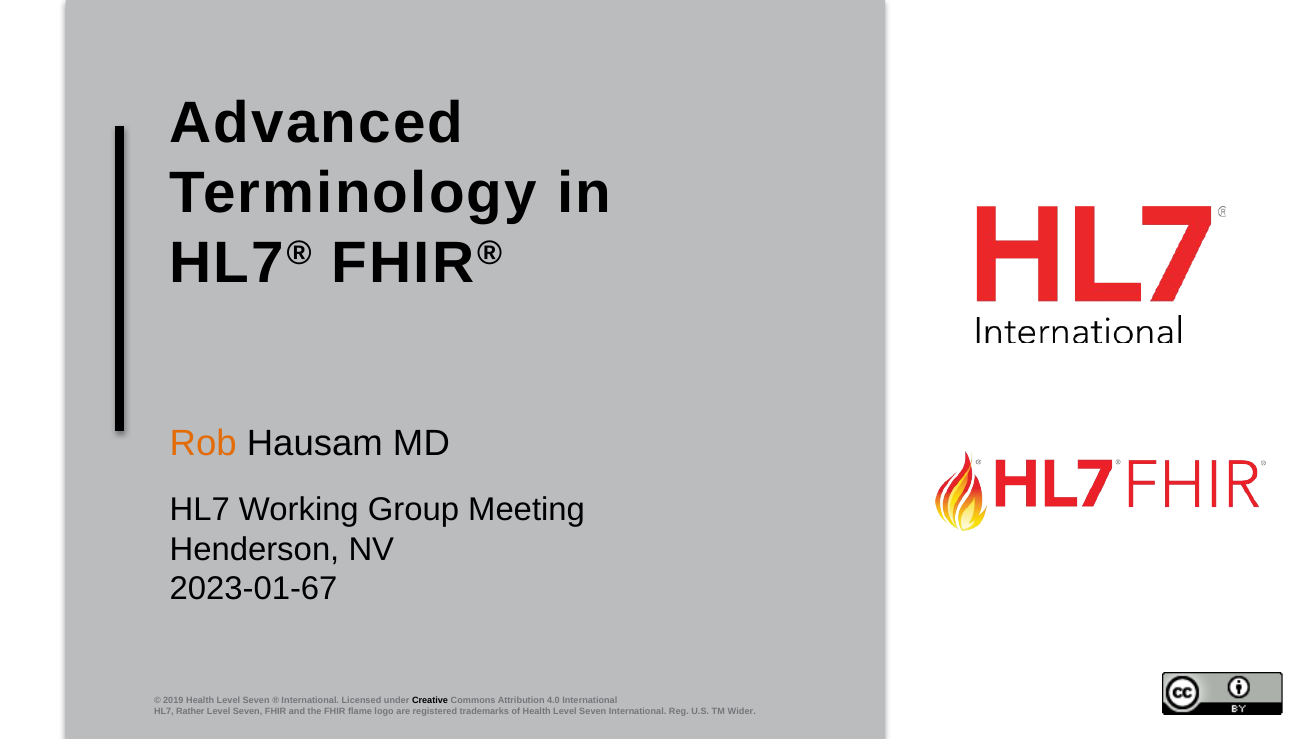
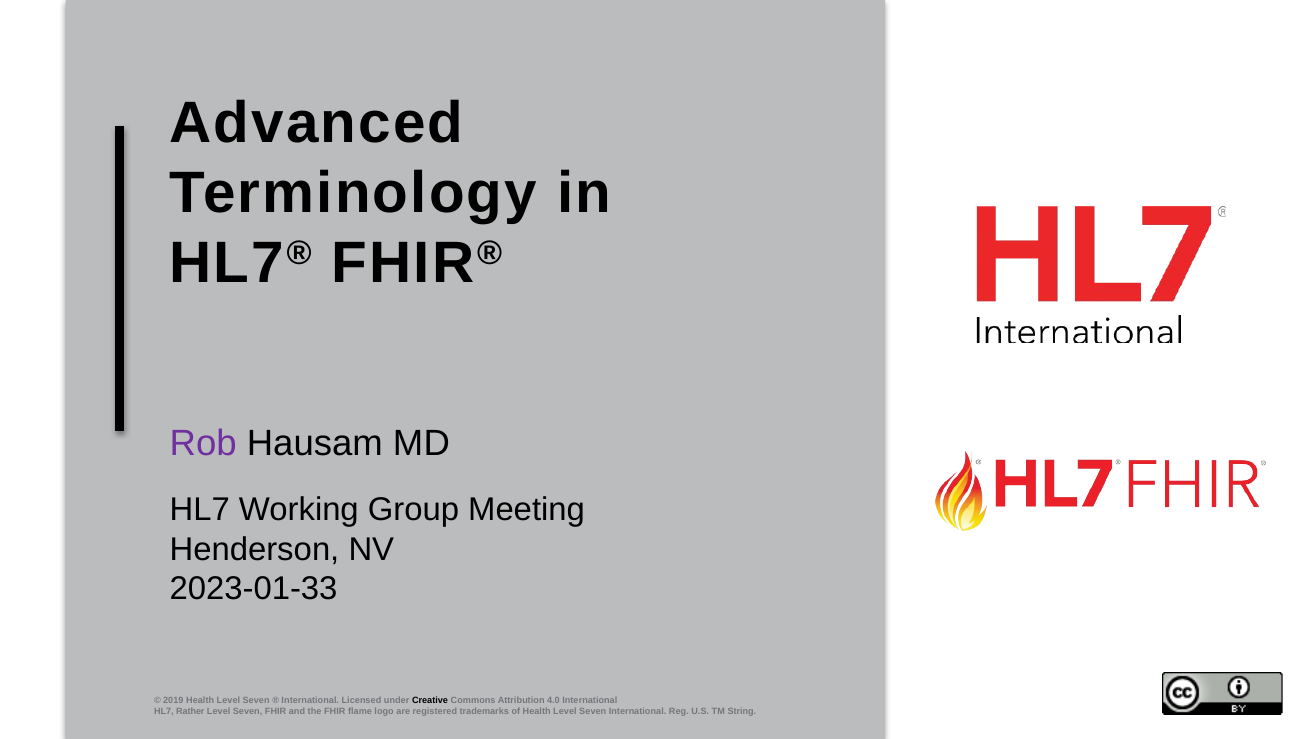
Rob colour: orange -> purple (203, 443)
2023-01-67: 2023-01-67 -> 2023-01-33 (254, 589)
Wider: Wider -> String (742, 711)
